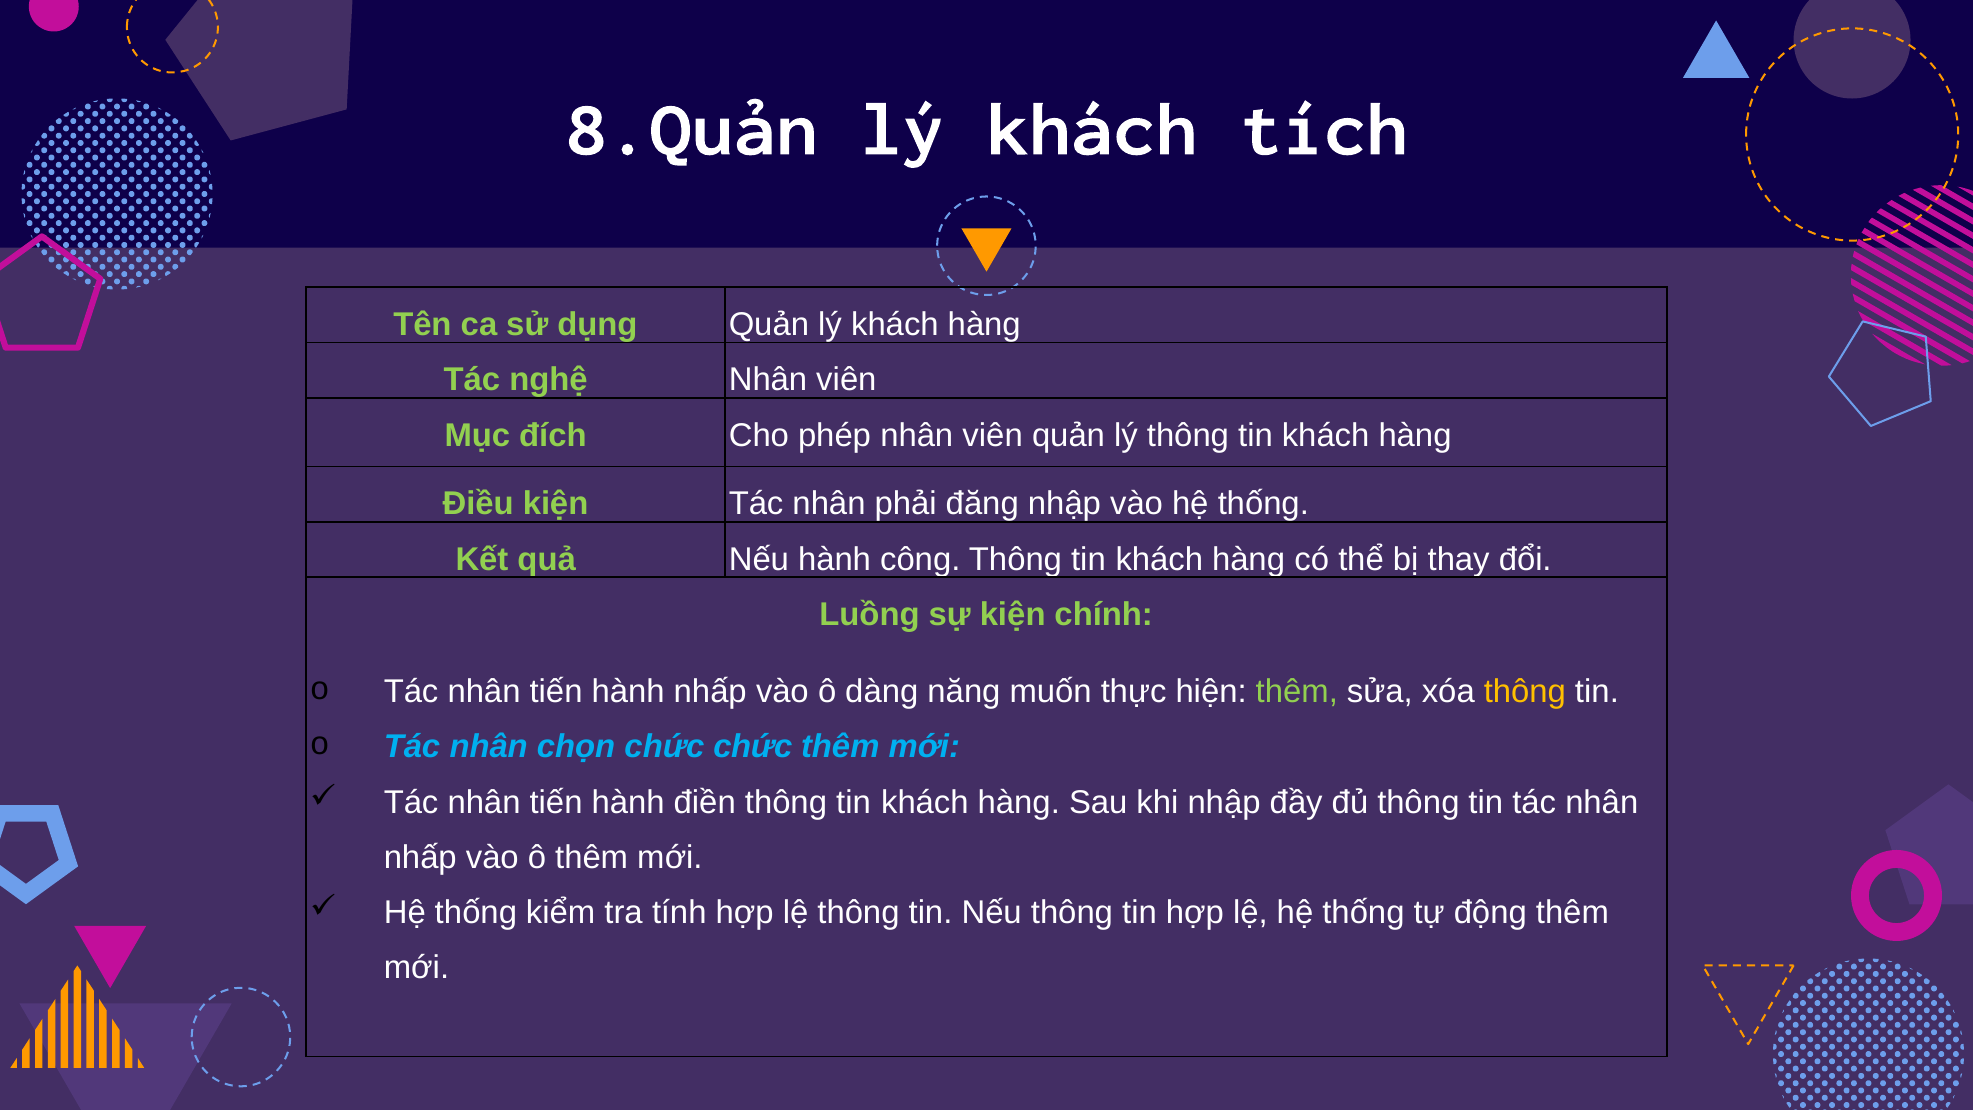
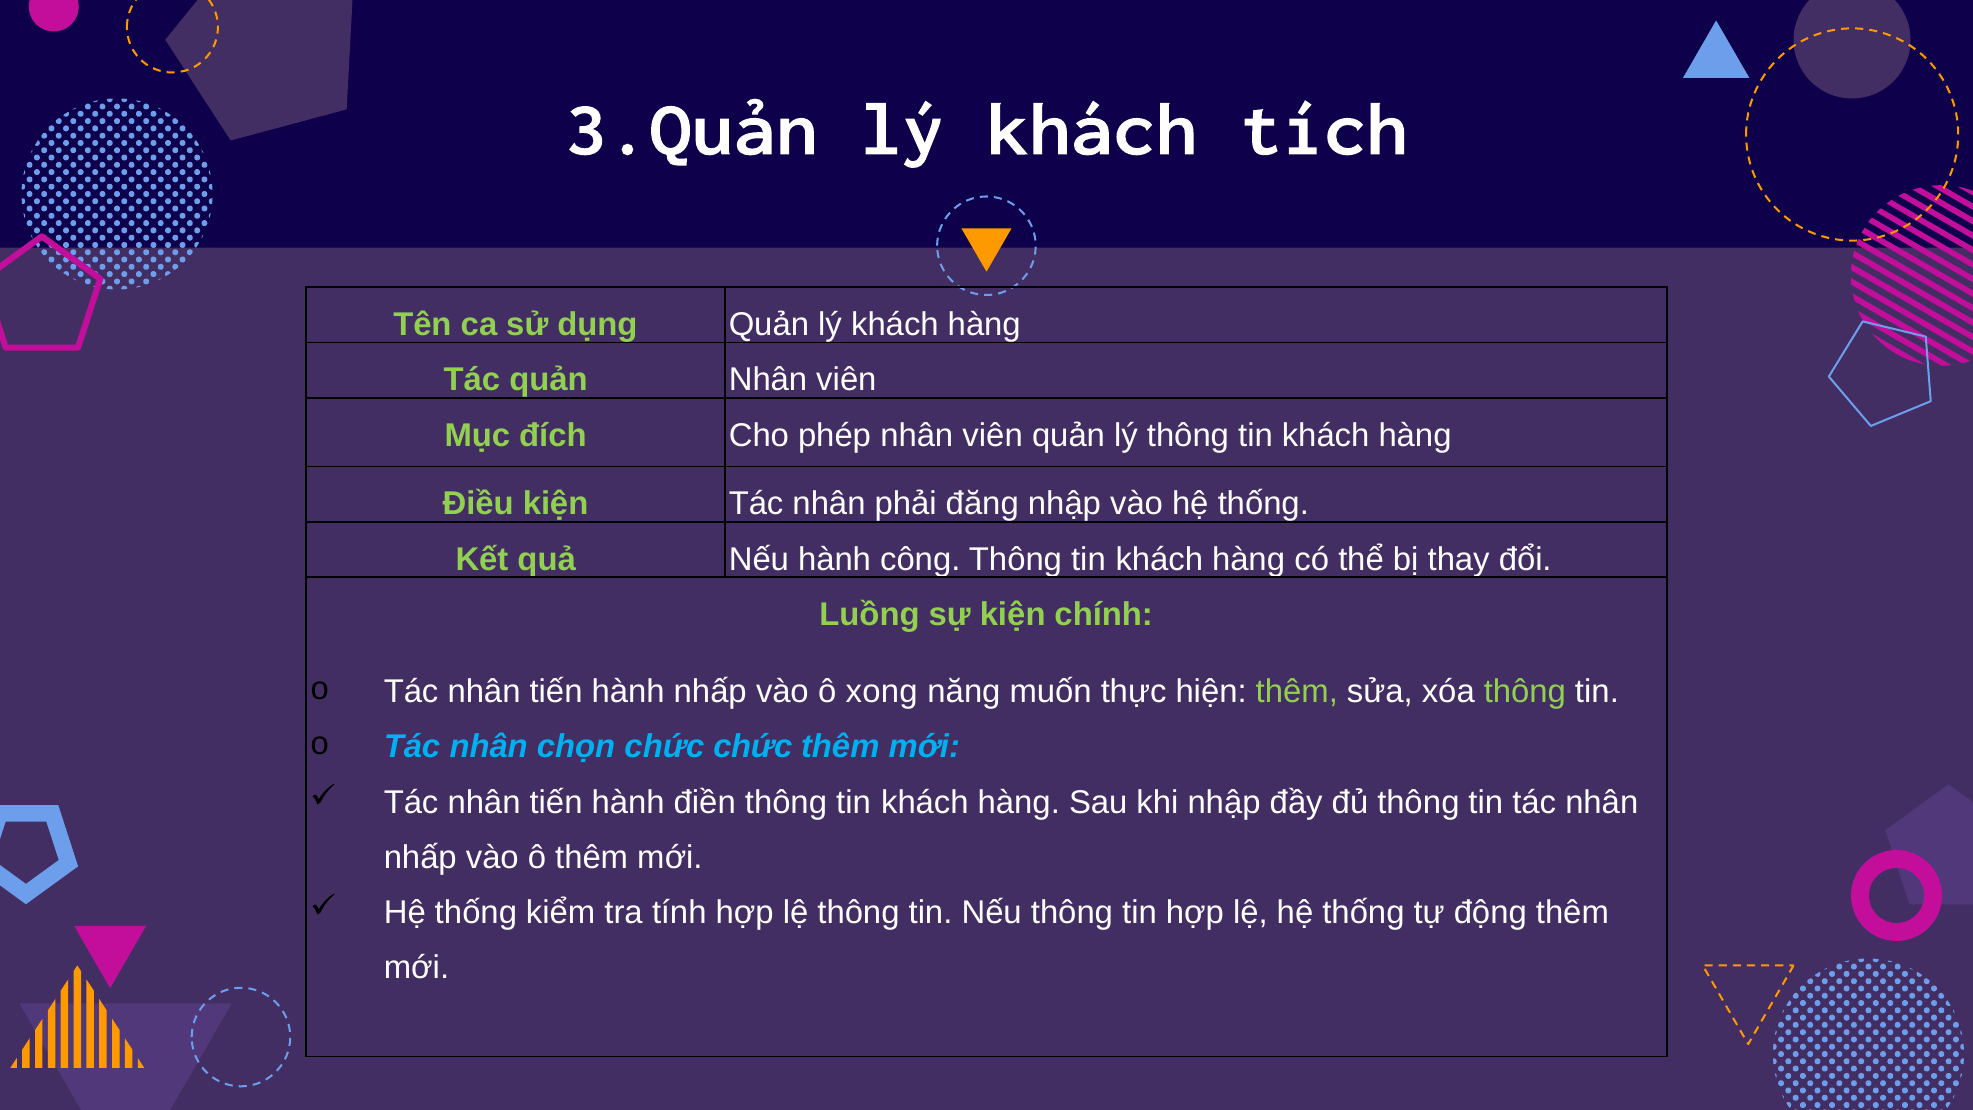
8.Quản: 8.Quản -> 3.Quản (692, 129)
Tác nghệ: nghệ -> quản (548, 380)
dàng: dàng -> xong (882, 692)
thông colour: yellow -> light green (1525, 692)
